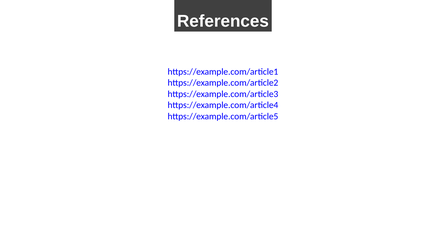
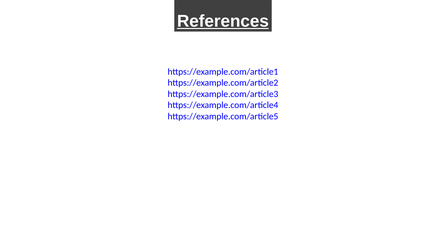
References underline: none -> present (223, 21)
